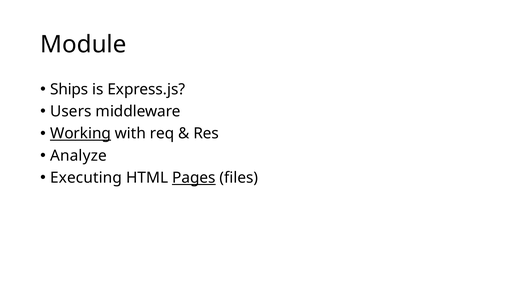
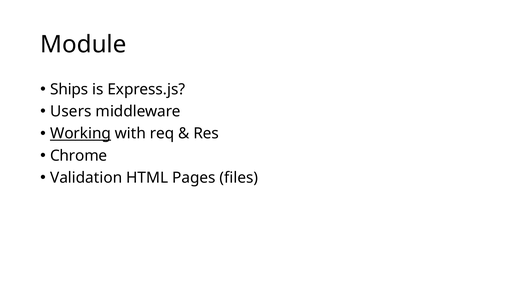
Analyze: Analyze -> Chrome (79, 156)
Executing: Executing -> Validation (86, 178)
Pages underline: present -> none (194, 178)
